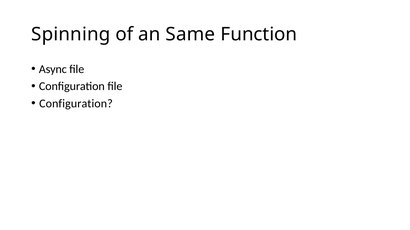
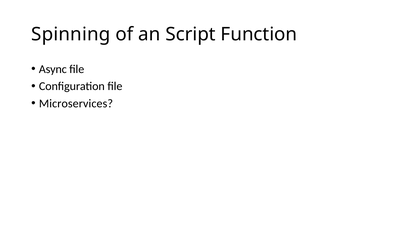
Same: Same -> Script (191, 34)
Configuration: Configuration -> Microservices (76, 104)
